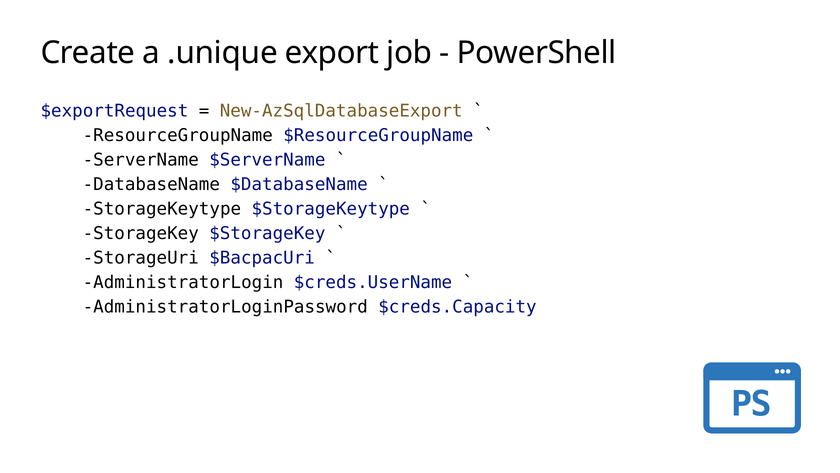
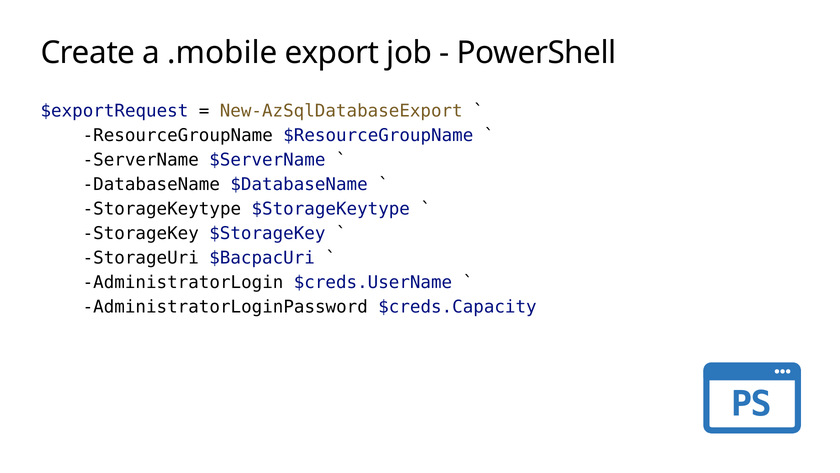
.unique: .unique -> .mobile (222, 53)
